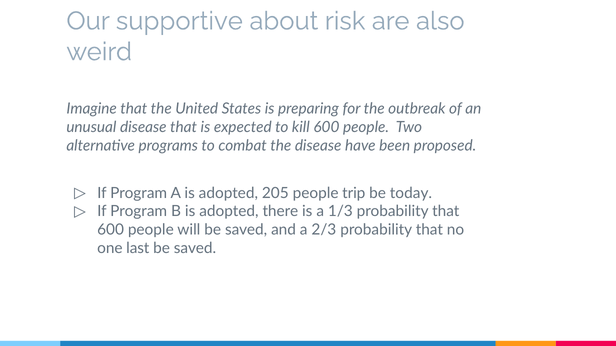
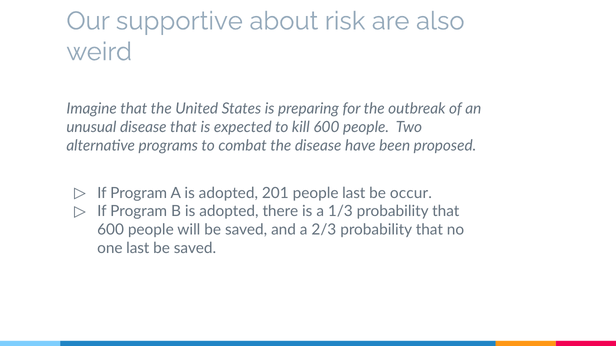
205: 205 -> 201 (275, 193)
people trip: trip -> last (354, 193)
today: today -> occur (411, 193)
